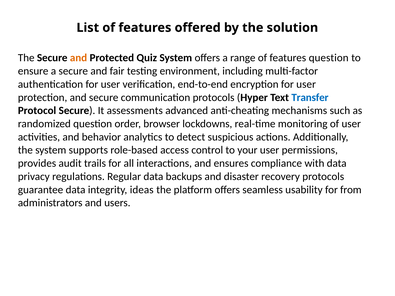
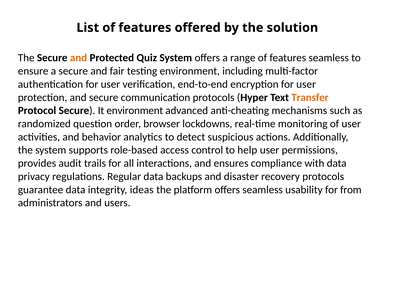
features question: question -> seamless (329, 58)
Transfer colour: blue -> orange (310, 97)
It assessments: assessments -> environment (135, 111)
your: your -> help (247, 150)
